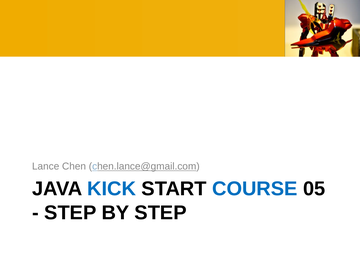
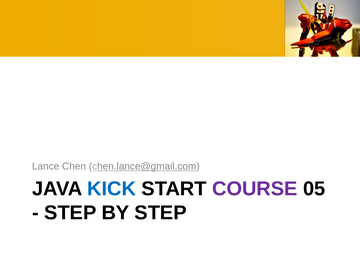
COURSE colour: blue -> purple (255, 189)
